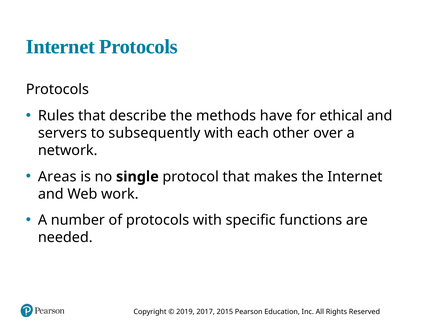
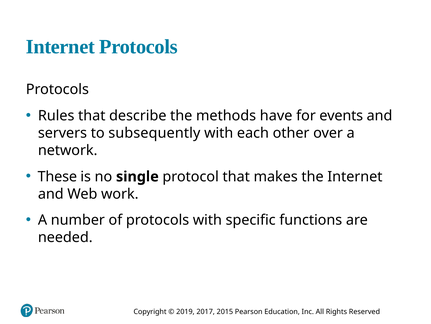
ethical: ethical -> events (341, 116)
Areas: Areas -> These (57, 176)
